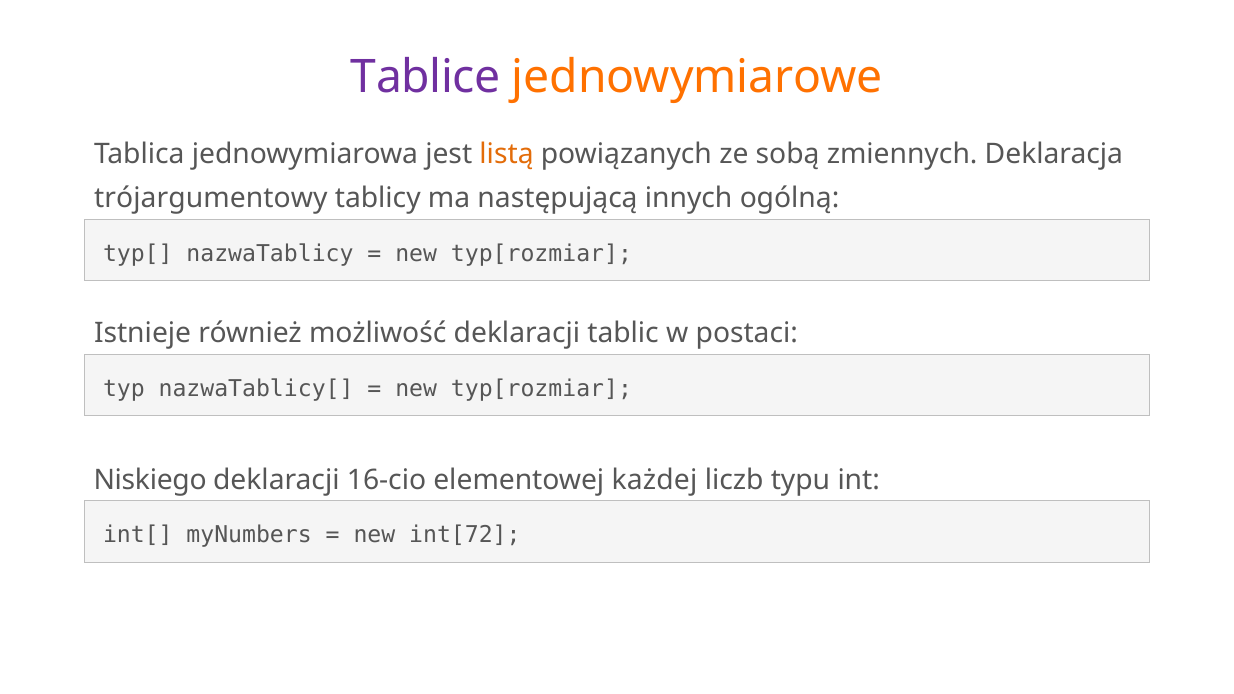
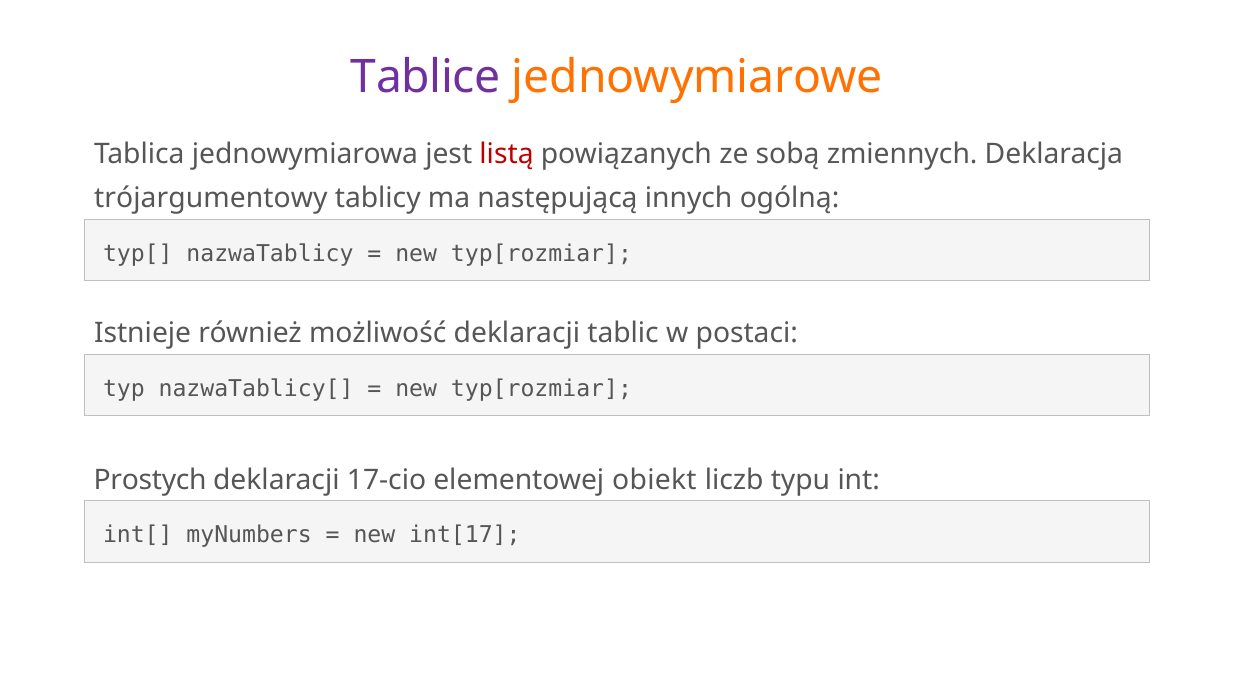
listą colour: orange -> red (507, 154)
Niskiego: Niskiego -> Prostych (150, 480)
16-cio: 16-cio -> 17-cio (387, 480)
każdej: każdej -> obiekt (654, 480)
int[72: int[72 -> int[17 (465, 535)
